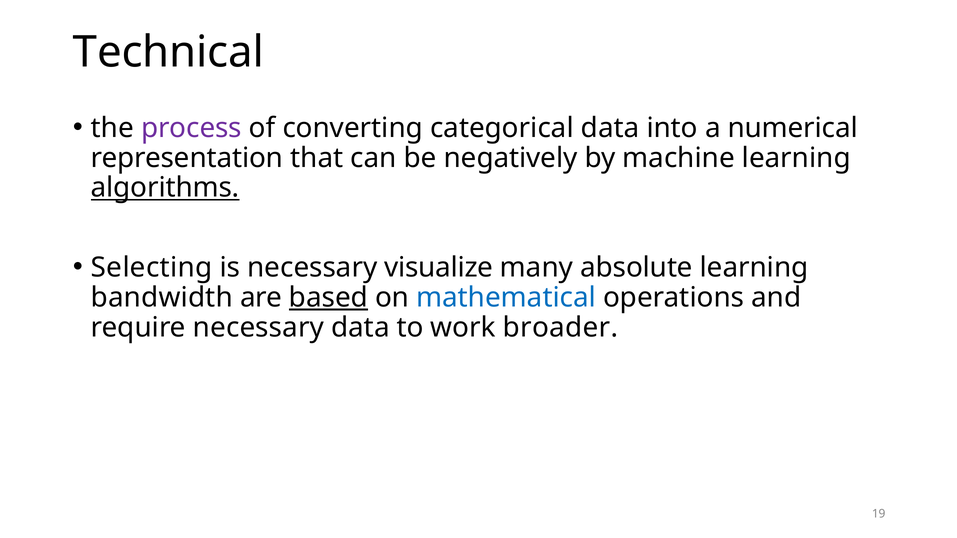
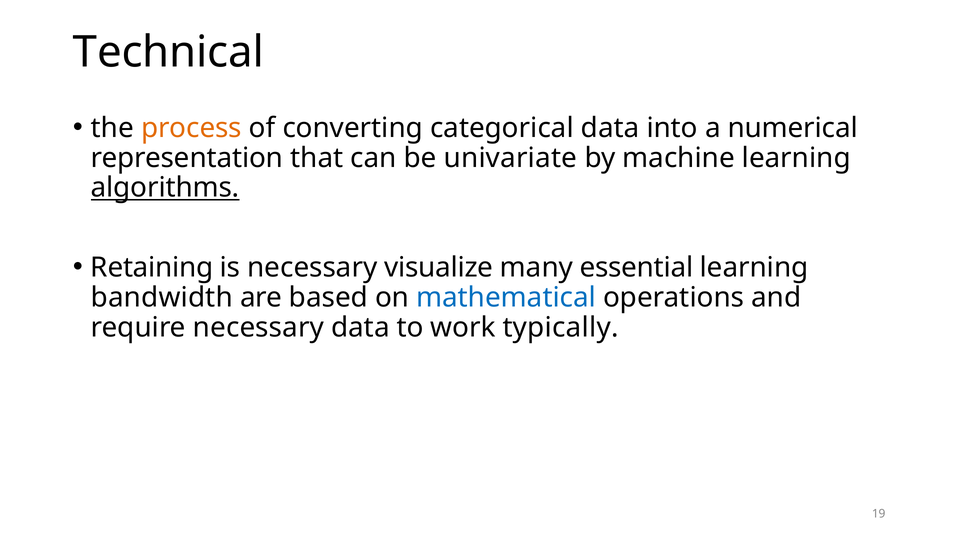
process colour: purple -> orange (191, 128)
negatively: negatively -> univariate (510, 158)
Selecting: Selecting -> Retaining (152, 268)
absolute: absolute -> essential (637, 268)
based underline: present -> none (328, 298)
broader: broader -> typically (561, 328)
